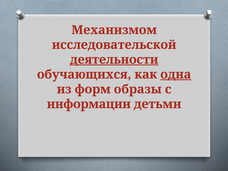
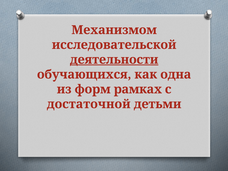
одна underline: present -> none (176, 74)
образы: образы -> рамках (138, 89)
информации: информации -> достаточной (89, 104)
